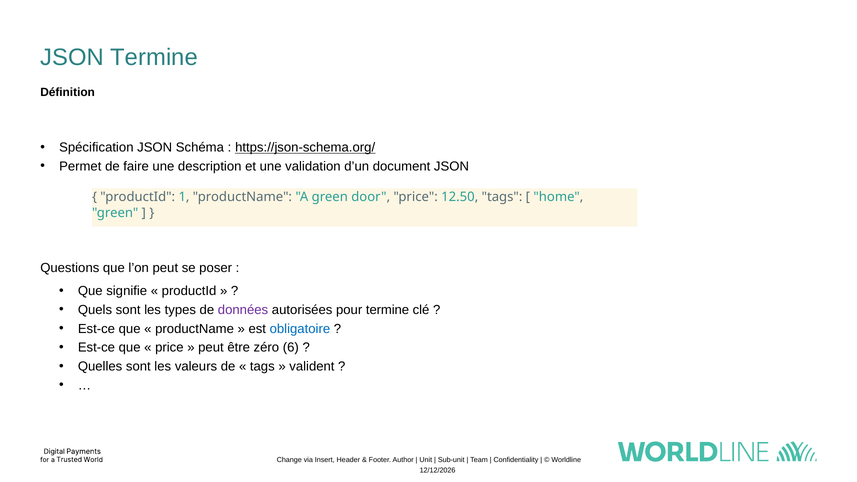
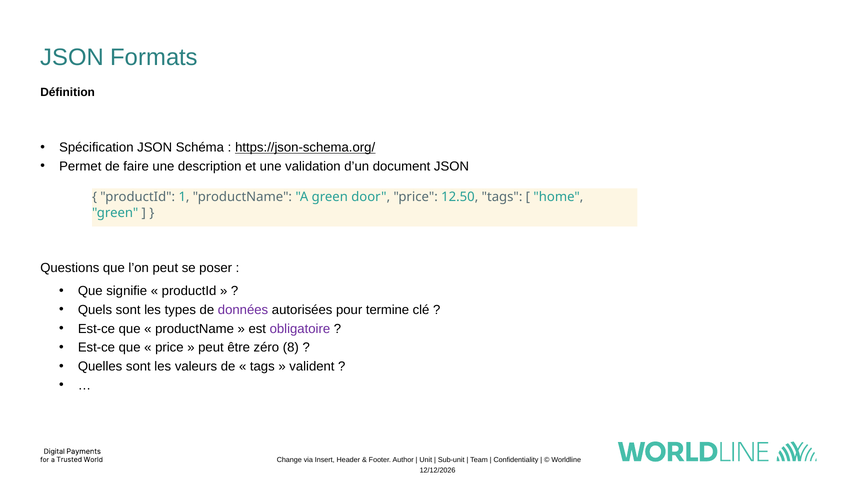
JSON Termine: Termine -> Formats (154, 57)
obligatoire colour: blue -> purple (300, 329)
6: 6 -> 8 (291, 348)
